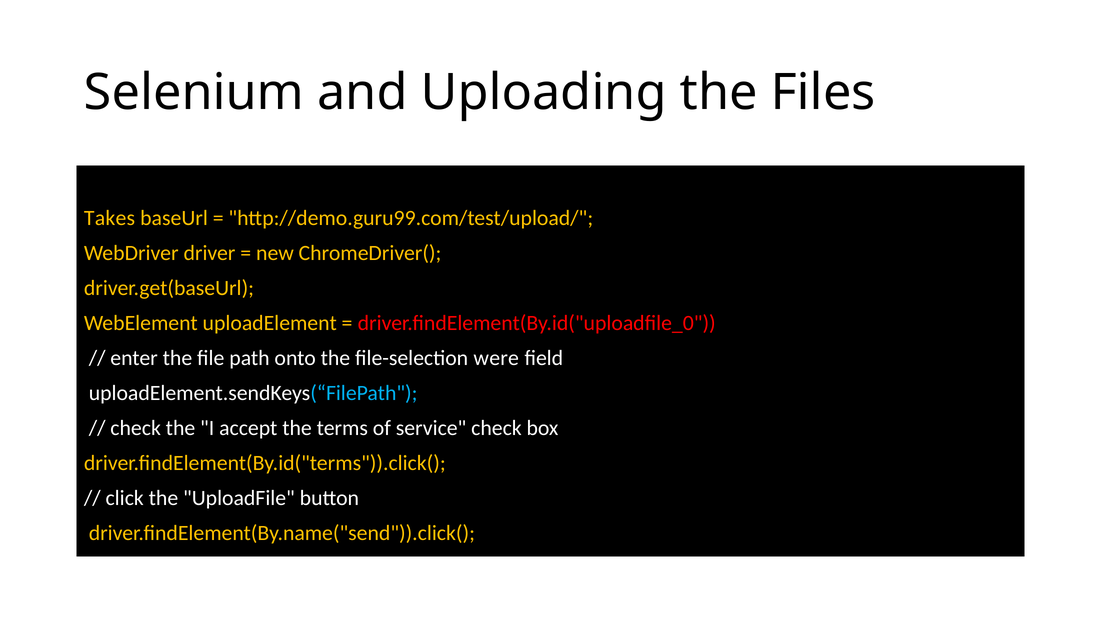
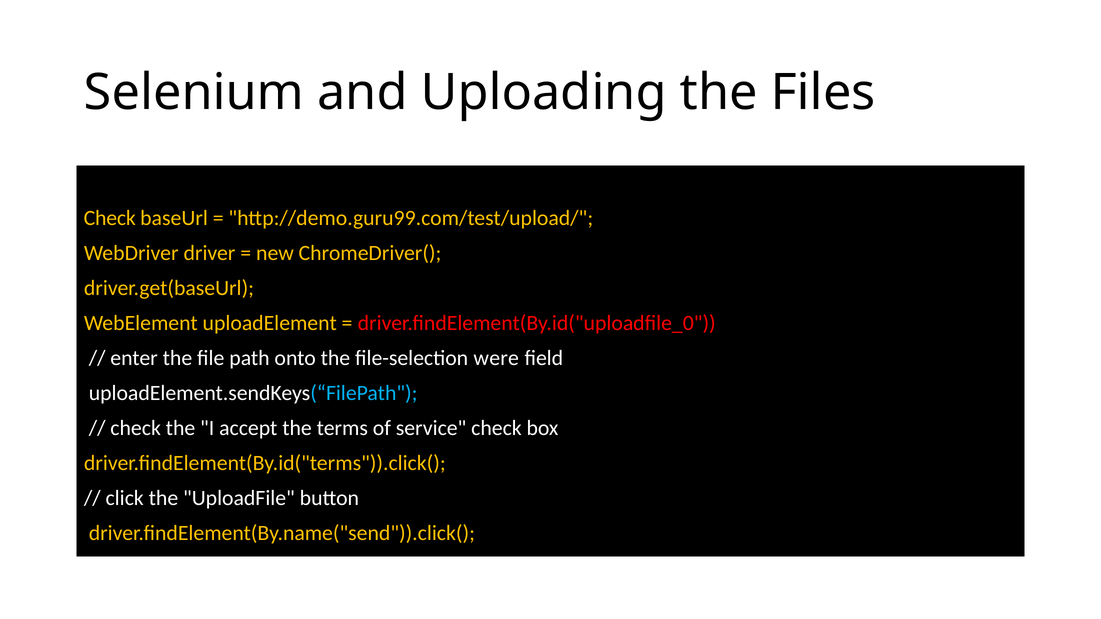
Takes: Takes -> Check (110, 218)
